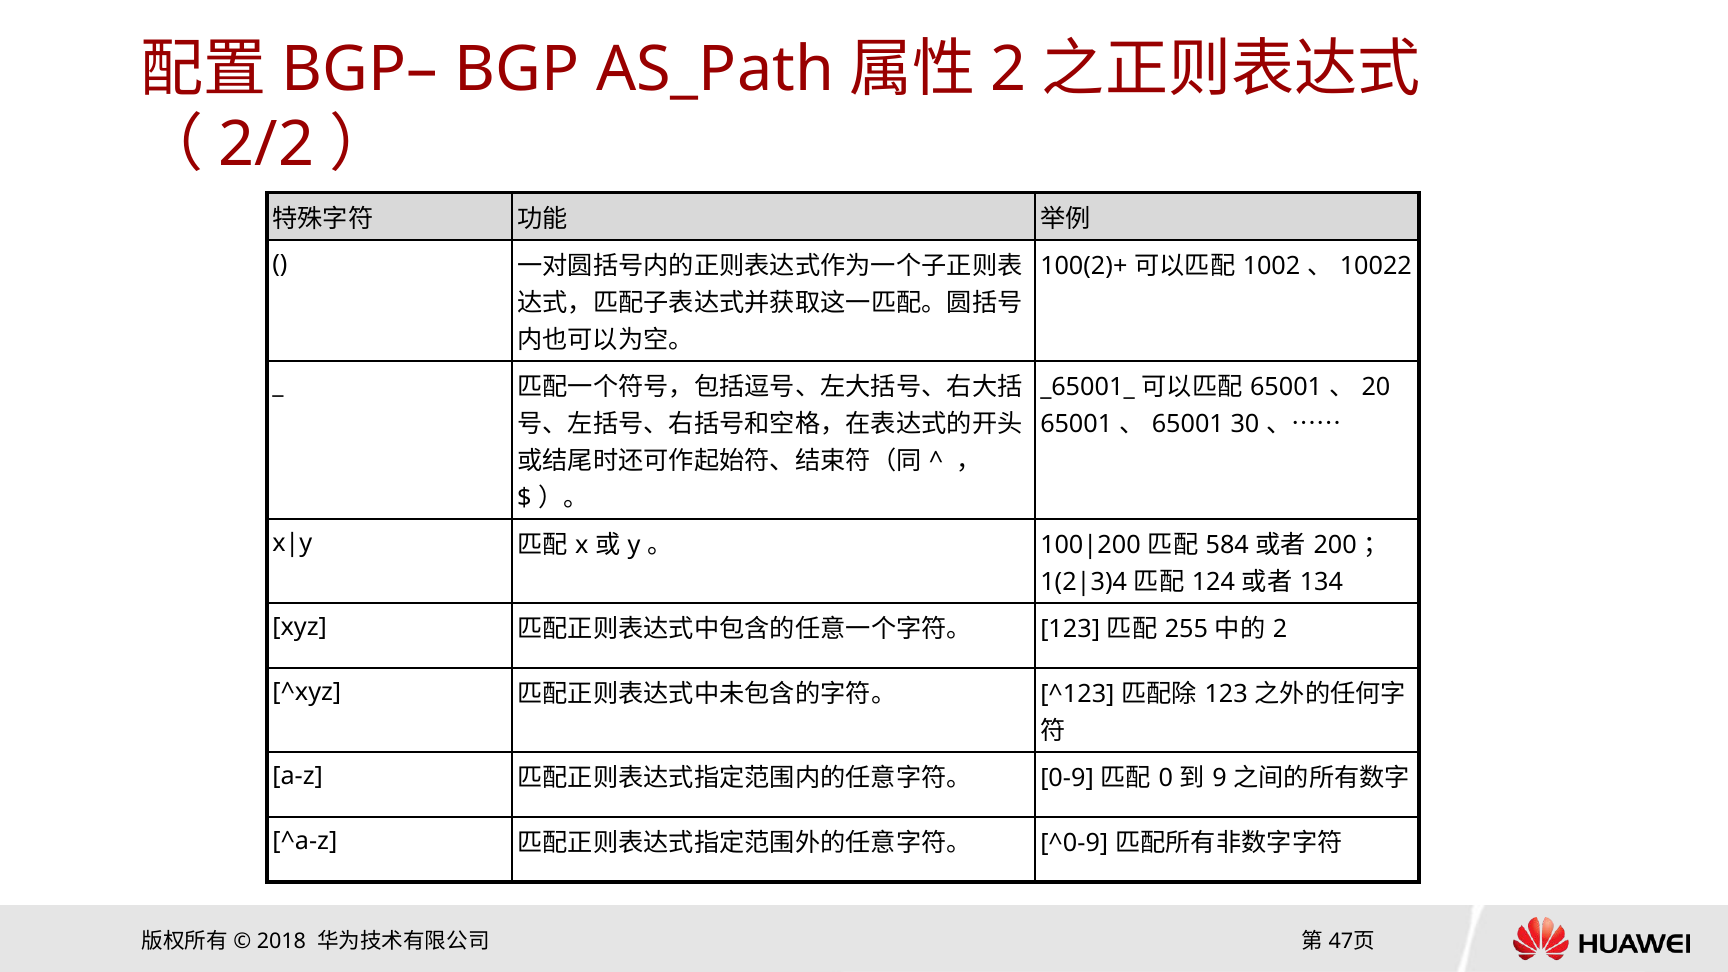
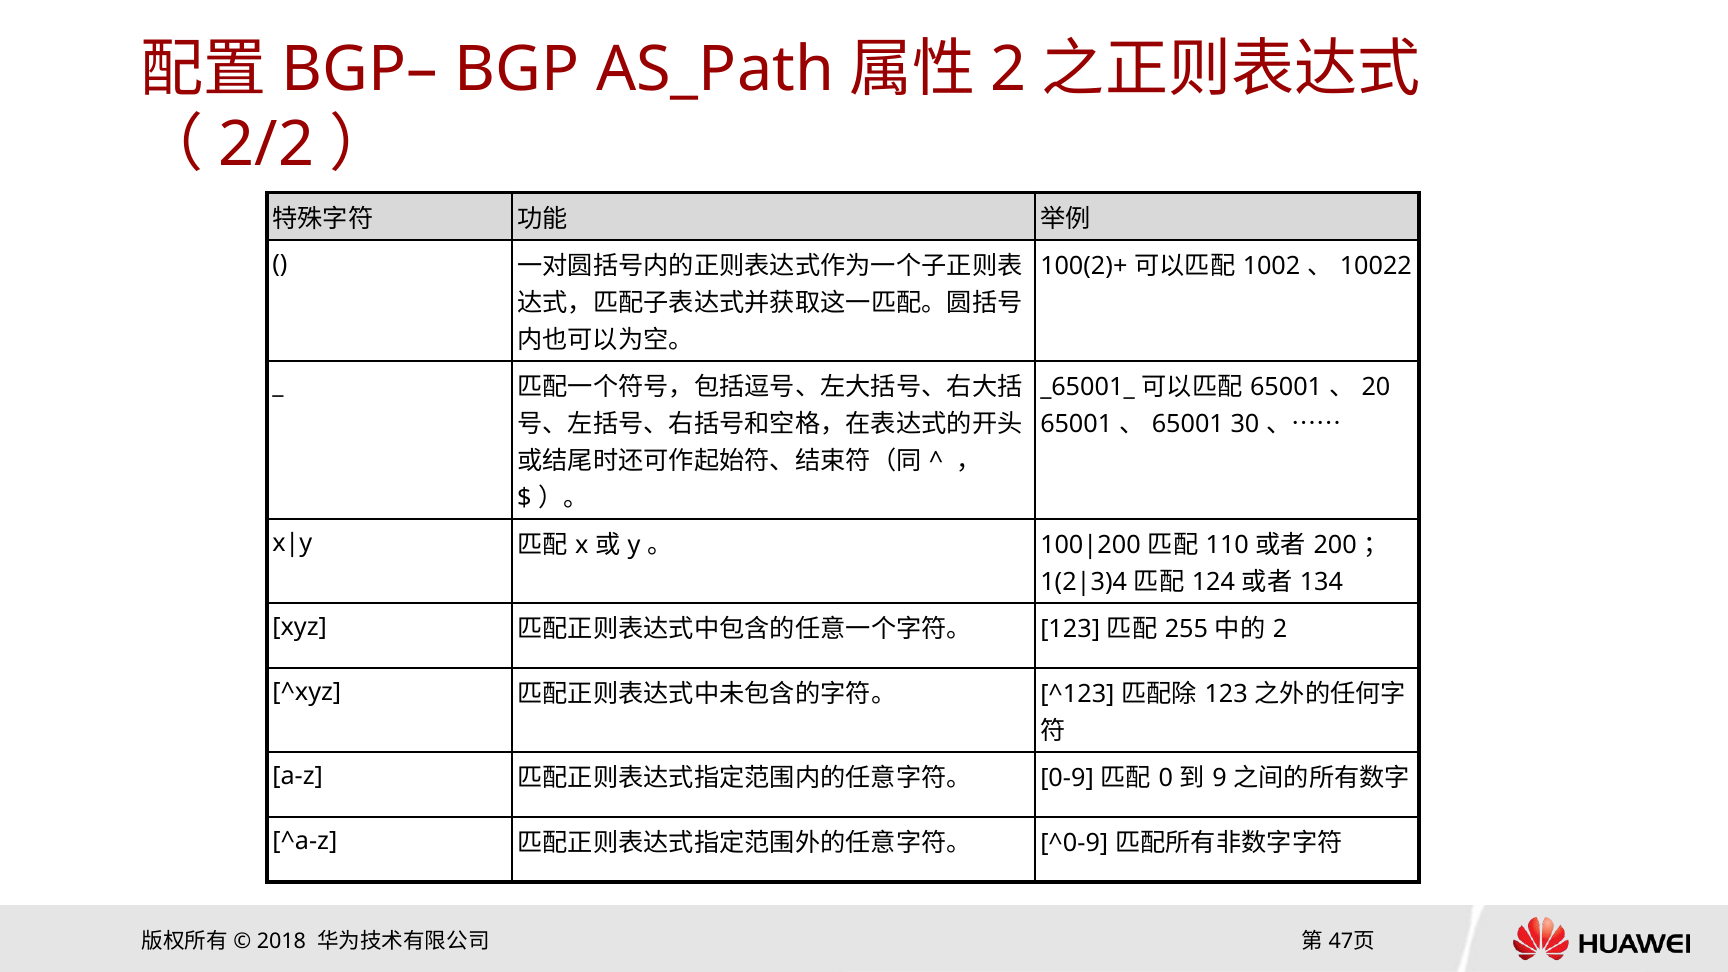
584: 584 -> 110 (1227, 545)
